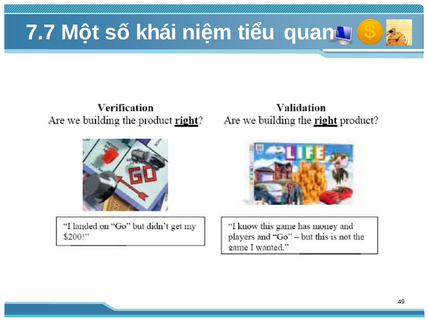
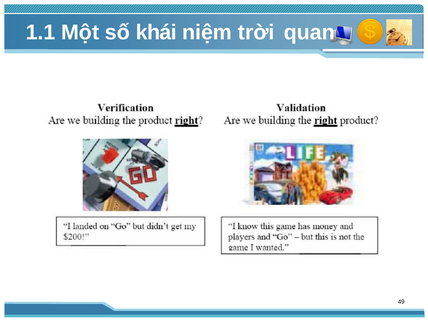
7.7: 7.7 -> 1.1 (41, 32)
tiểu: tiểu -> trời (256, 32)
